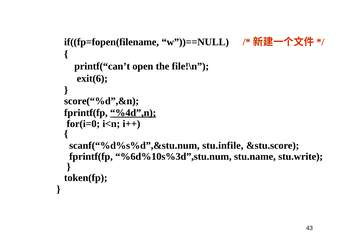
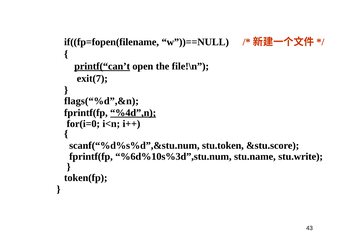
printf(“can’t underline: none -> present (102, 66)
exit(6: exit(6 -> exit(7 (92, 79)
score(“%d”,&n: score(“%d”,&n -> flags(“%d”,&n (101, 101)
stu.infile: stu.infile -> stu.token (223, 146)
